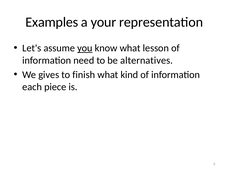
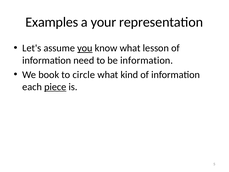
be alternatives: alternatives -> information (147, 60)
gives: gives -> book (49, 75)
finish: finish -> circle (84, 75)
piece underline: none -> present (55, 87)
